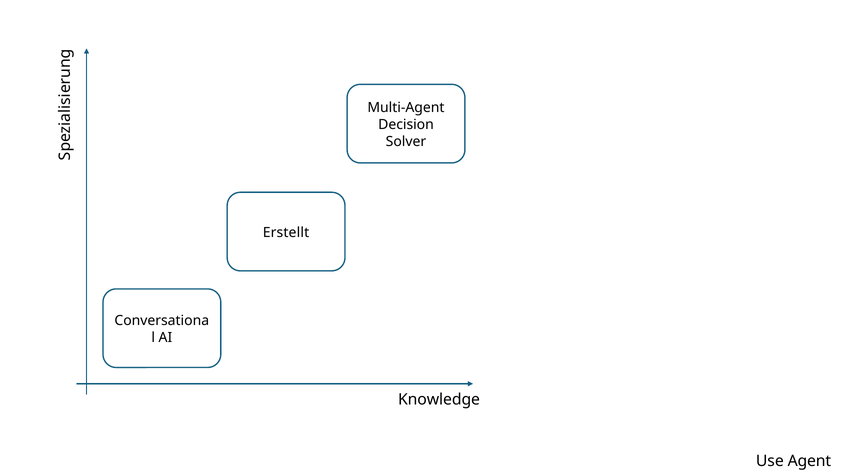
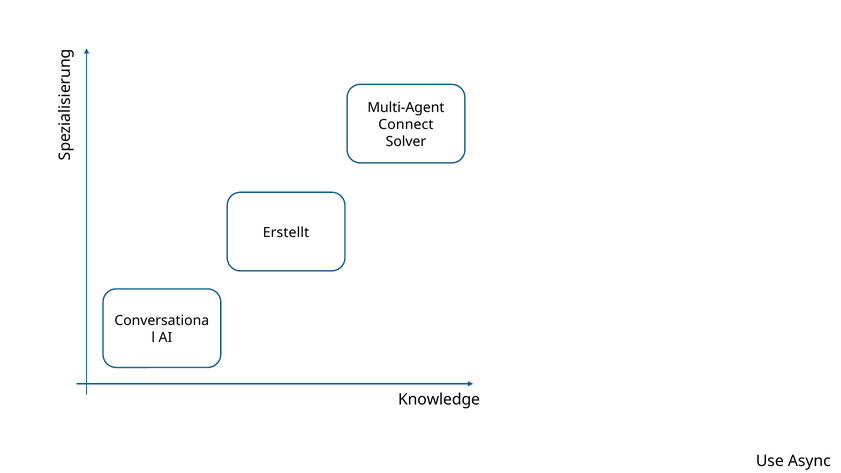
Decision: Decision -> Connect (406, 125)
Agent: Agent -> Async (809, 461)
